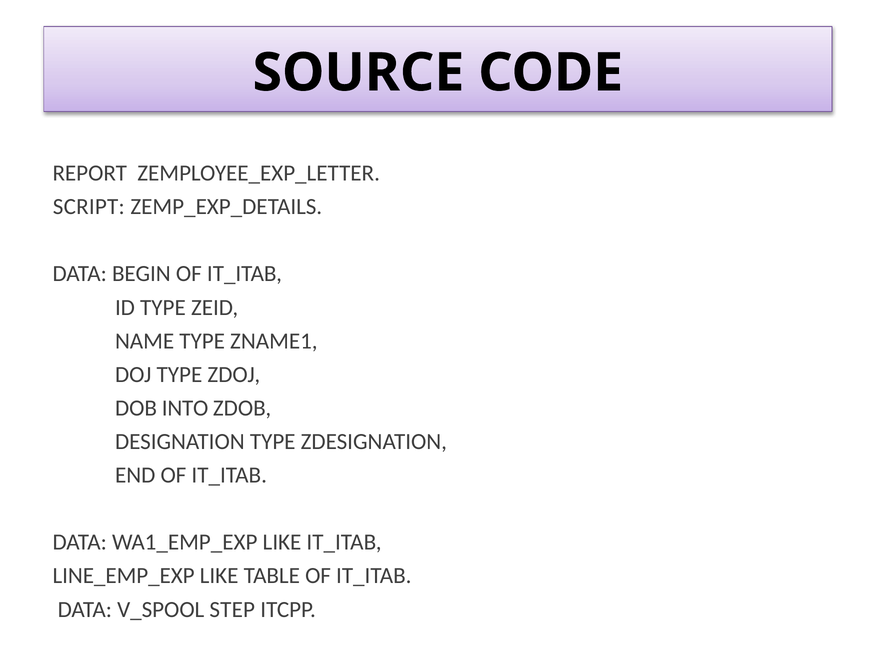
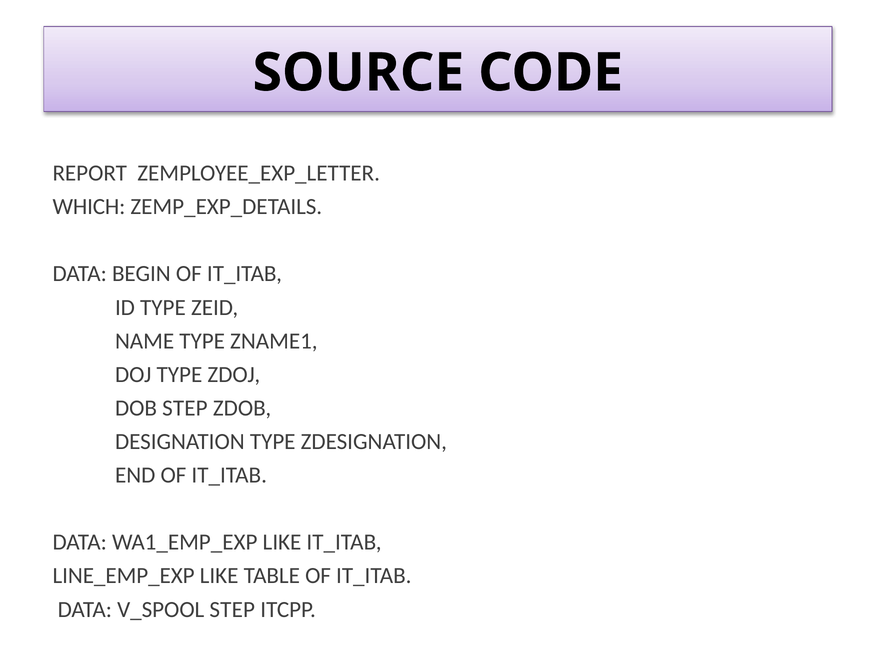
SCRIPT: SCRIPT -> WHICH (89, 207)
DOB INTO: INTO -> STEP (185, 408)
